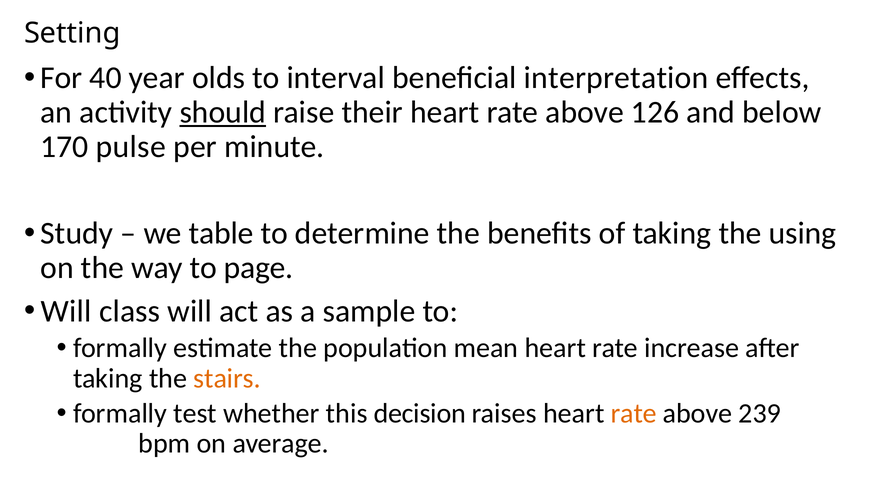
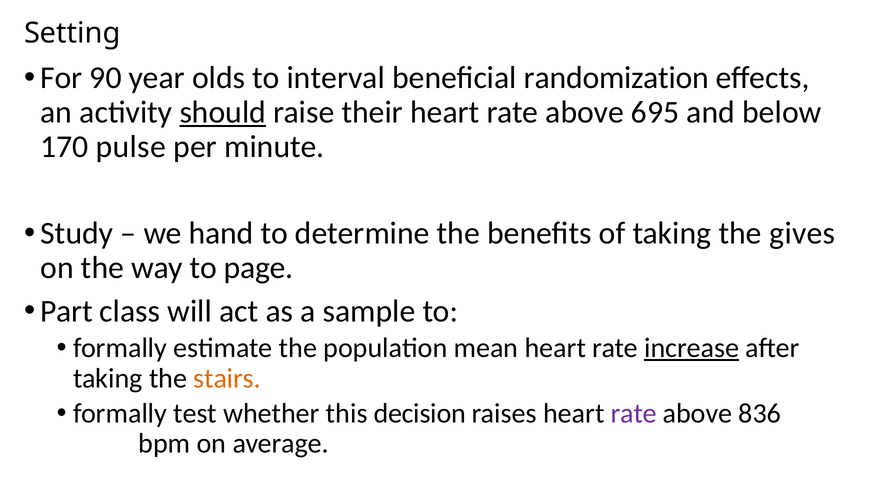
40: 40 -> 90 (106, 78)
interpretation: interpretation -> randomization (616, 78)
126: 126 -> 695 (655, 112)
table: table -> hand (221, 233)
using: using -> gives (802, 233)
Will: Will -> Part (66, 311)
increase underline: none -> present (692, 348)
rate colour: orange -> purple (634, 413)
239: 239 -> 836 (760, 413)
